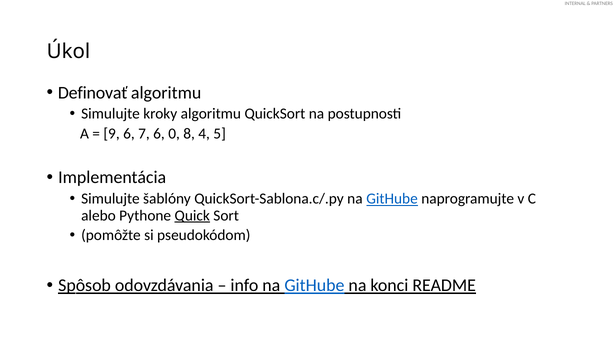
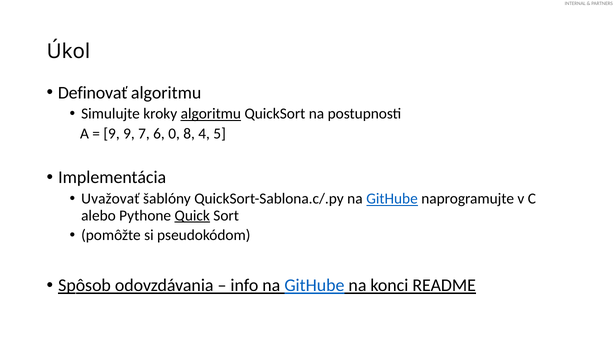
algoritmu underline: none -> present (211, 114)
9 6: 6 -> 9 (129, 133)
Simulujte: Simulujte -> Uvažovať (110, 199)
